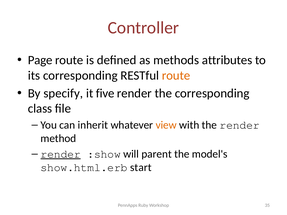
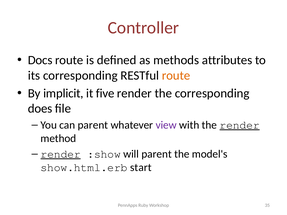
Page: Page -> Docs (40, 60)
specify: specify -> implicit (63, 93)
class: class -> does (40, 109)
can inherit: inherit -> parent (93, 125)
view colour: orange -> purple (166, 125)
render underline: none -> present (240, 125)
